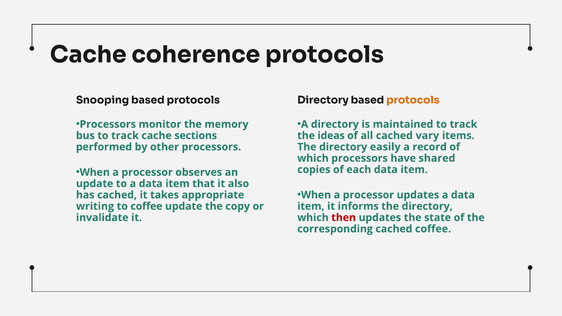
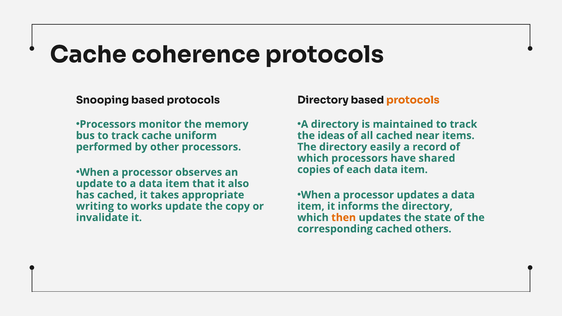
sections: sections -> uniform (196, 136)
vary: vary -> near (427, 136)
to coffee: coffee -> works (146, 206)
then colour: red -> orange (344, 218)
cached coffee: coffee -> others (433, 229)
